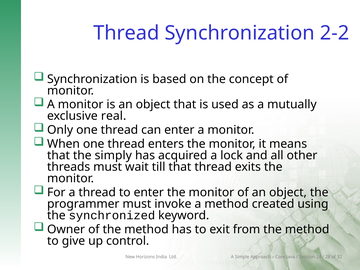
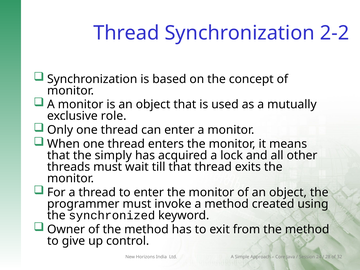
real: real -> role (114, 116)
